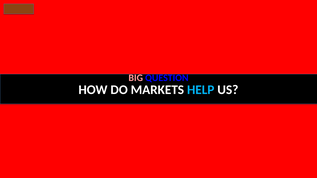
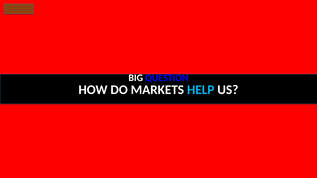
BIG colour: pink -> white (136, 78)
